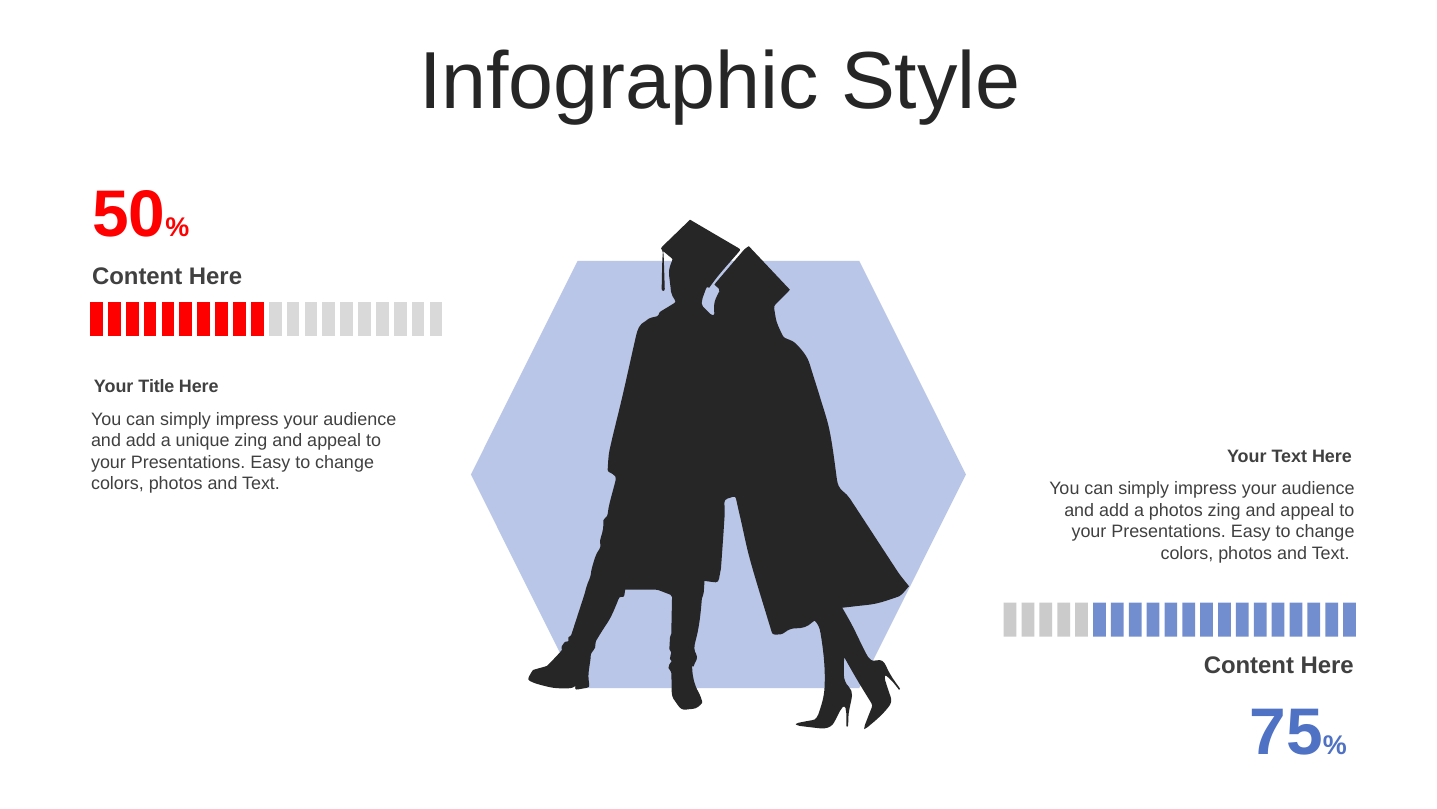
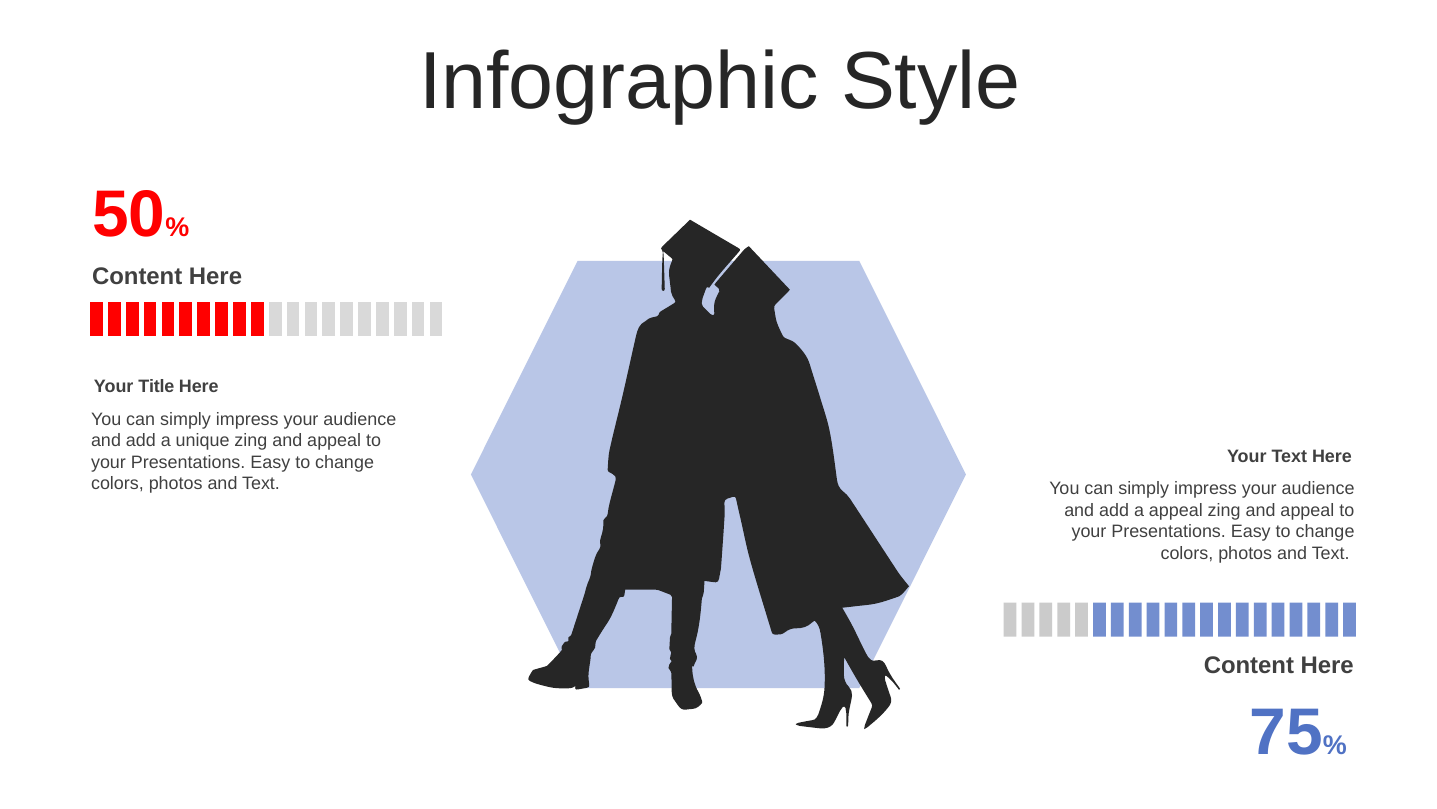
a photos: photos -> appeal (1176, 510)
